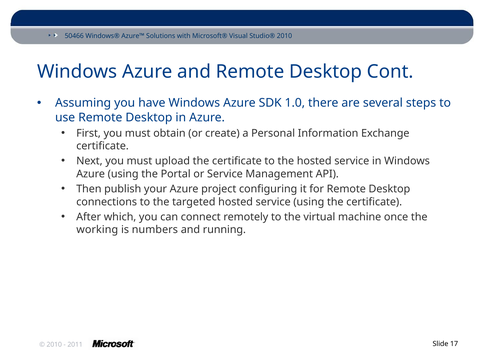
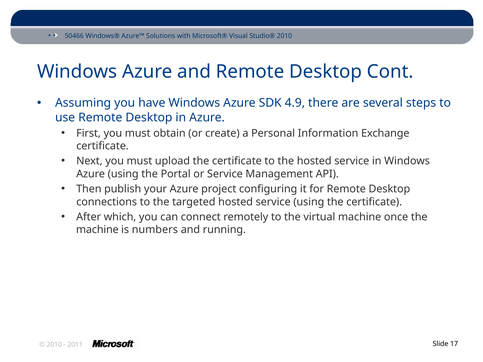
1.0: 1.0 -> 4.9 (295, 103)
working: working -> machine (97, 230)
